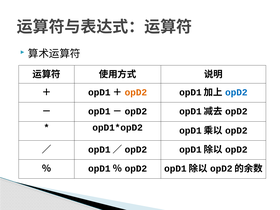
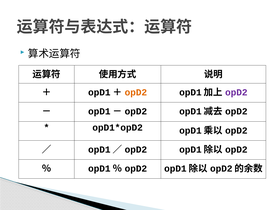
opD2 colour: blue -> purple (236, 92)
